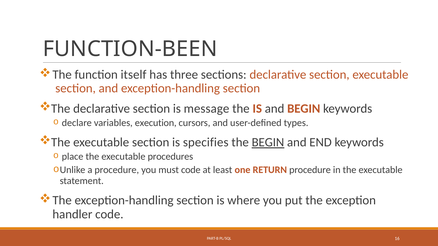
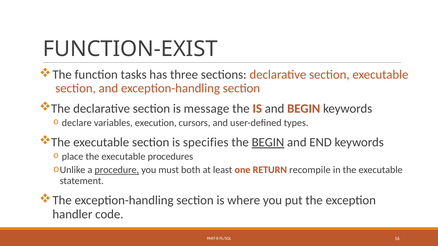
FUNCTION-BEEN: FUNCTION-BEEN -> FUNCTION-EXIST (130, 49)
itself: itself -> tasks (134, 75)
procedure underline: none -> present (117, 170)
must code: code -> both (191, 170)
RETURN procedure: procedure -> recompile (310, 170)
